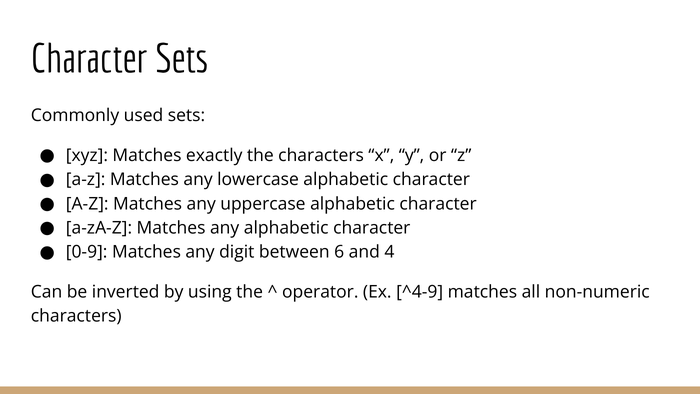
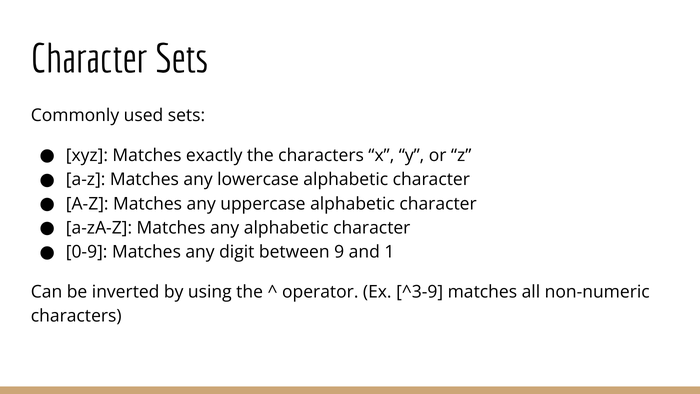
6: 6 -> 9 (339, 252)
4: 4 -> 1 (389, 252)
^4-9: ^4-9 -> ^3-9 (420, 292)
